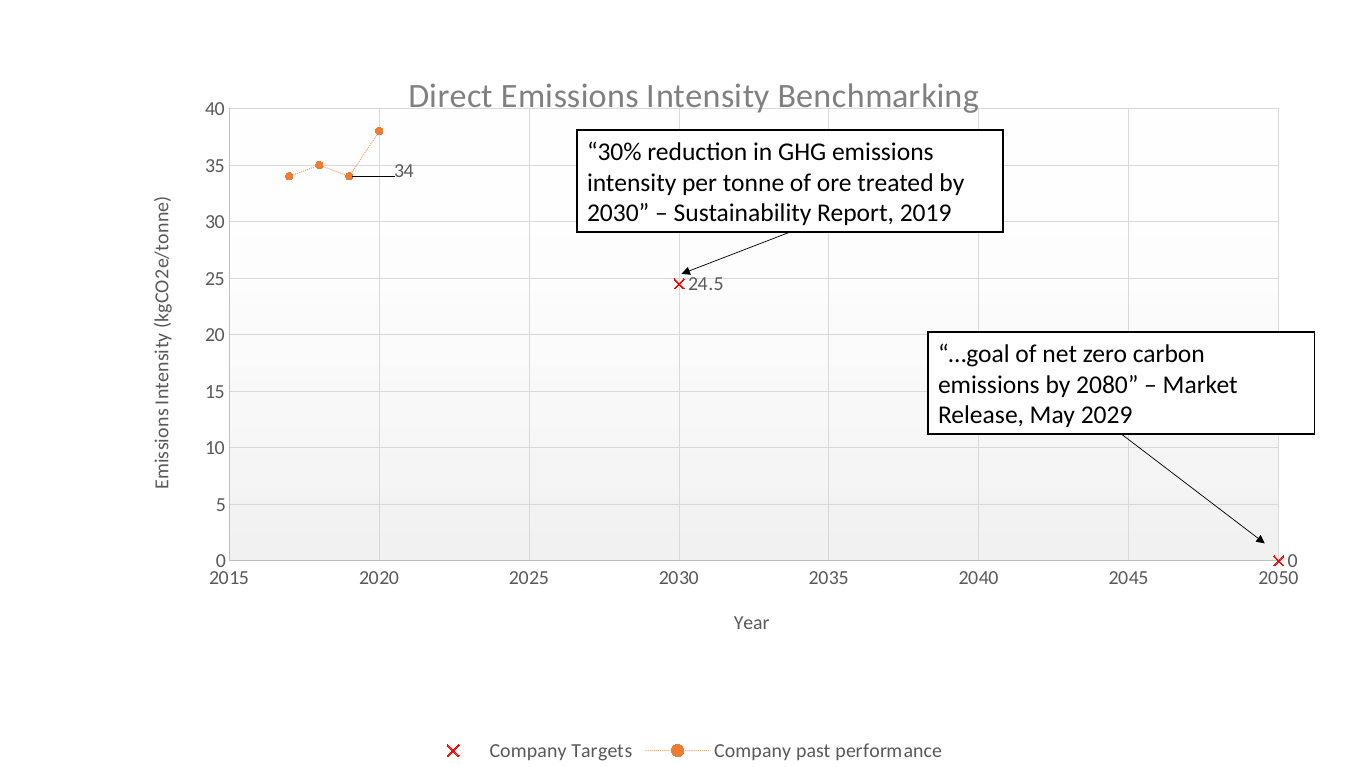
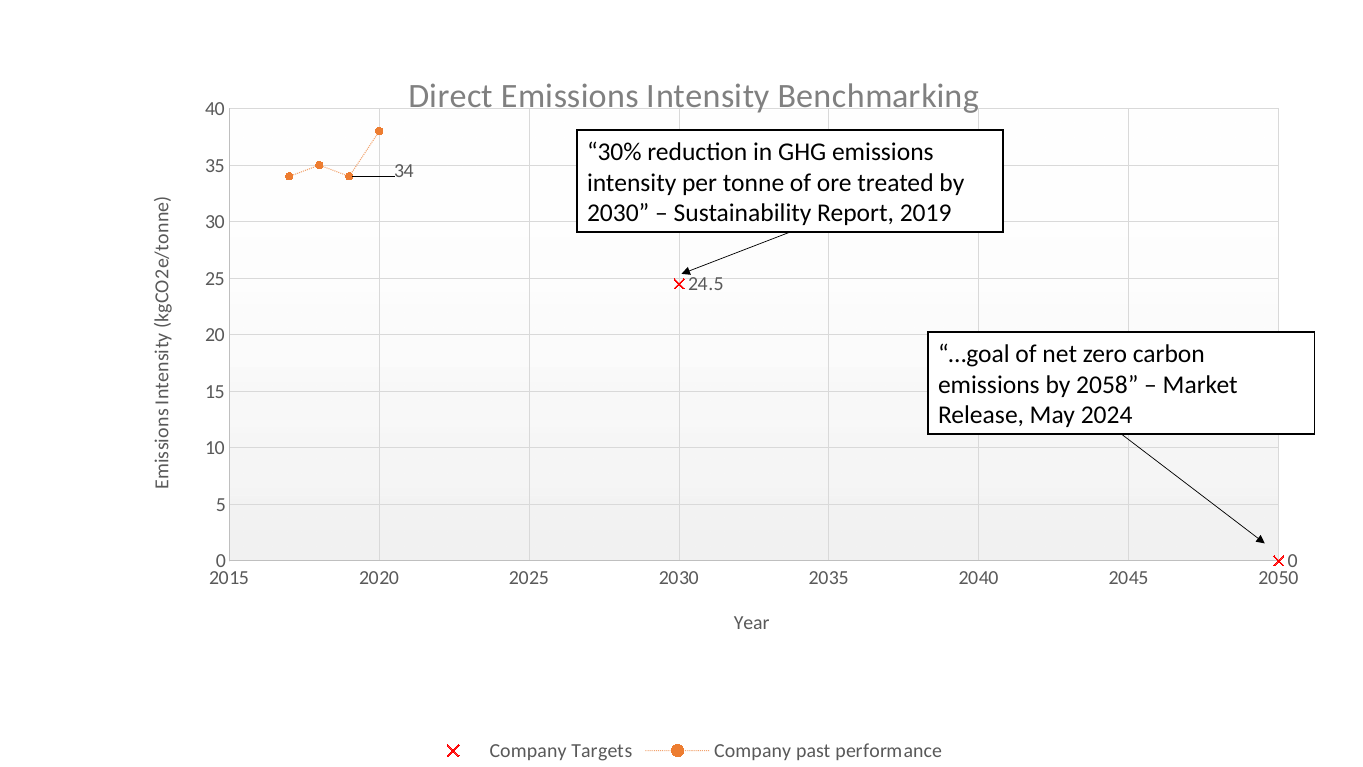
2080: 2080 -> 2058 (1107, 385)
2029: 2029 -> 2024 (1107, 415)
